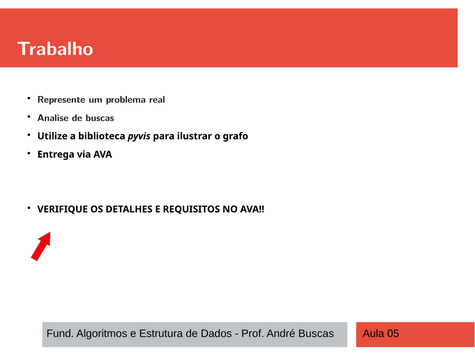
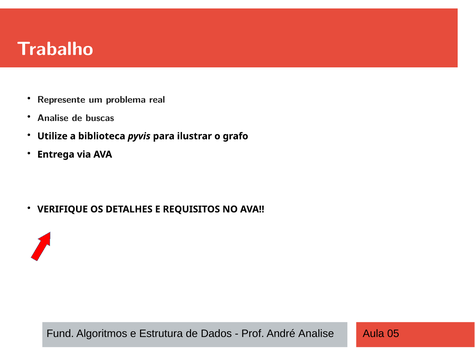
André Buscas: Buscas -> Analise (316, 334)
